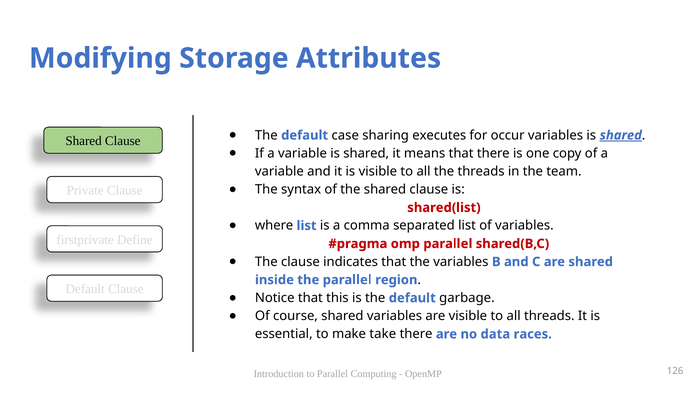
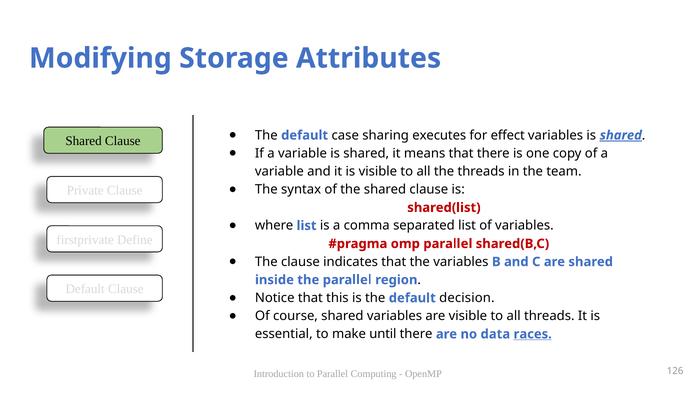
occur: occur -> effect (508, 135)
garbage: garbage -> decision (467, 298)
take: take -> until (383, 334)
races underline: none -> present (533, 334)
